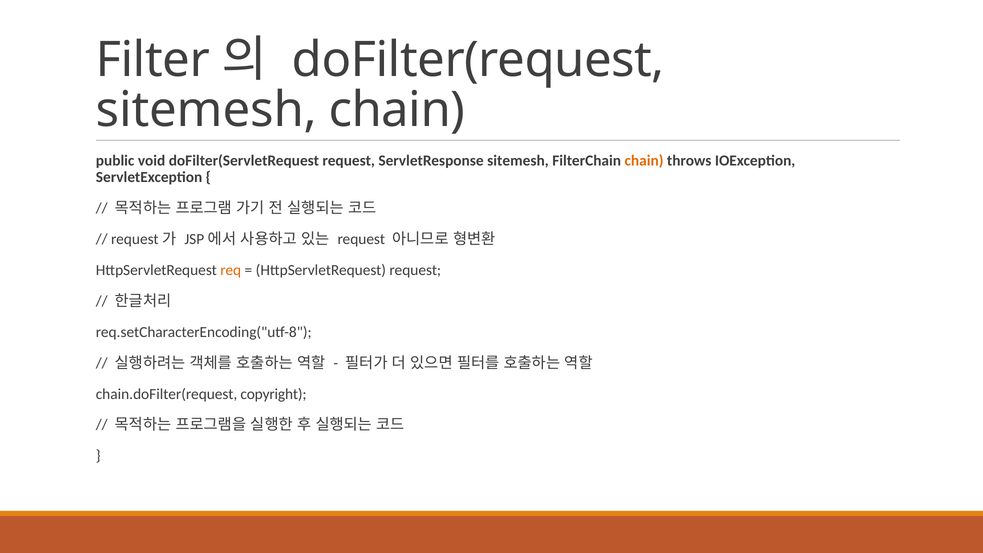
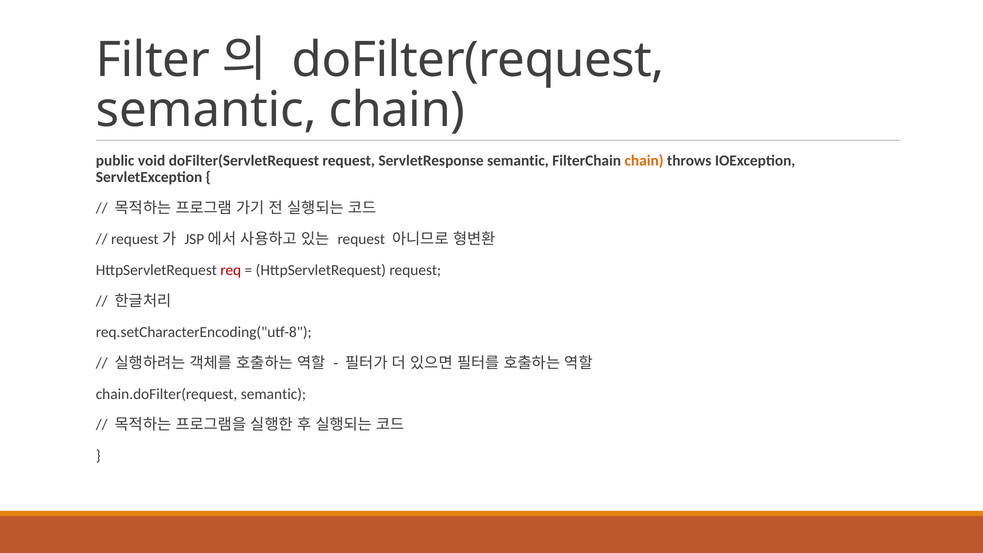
sitemesh: sitemesh -> semantic (206, 110)
ServletResponse sitemesh: sitemesh -> semantic (518, 161)
req colour: orange -> red (231, 270)
chain.doFilter(request copyright: copyright -> semantic (273, 394)
